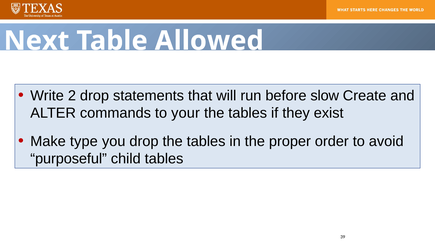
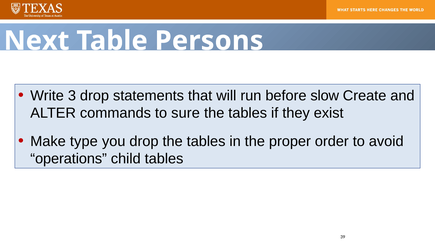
Allowed: Allowed -> Persons (209, 41)
2: 2 -> 3 (72, 96)
your: your -> sure (186, 113)
purposeful: purposeful -> operations (69, 159)
